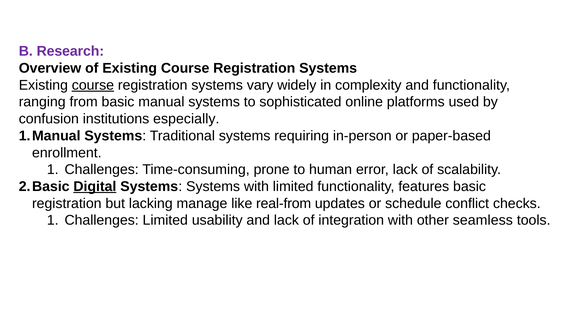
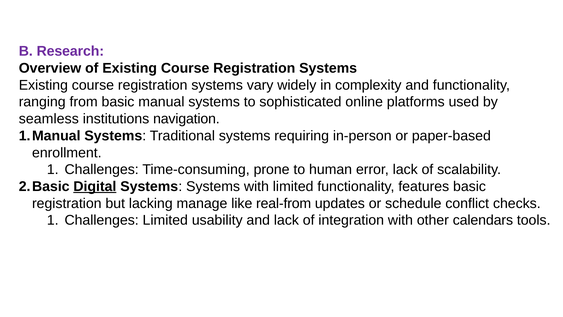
course underline: present -> none (93, 85)
confusion: confusion -> seamless (49, 119)
especially: especially -> navigation (186, 119)
seamless: seamless -> calendars (483, 220)
